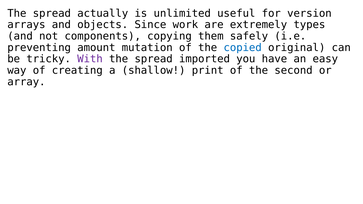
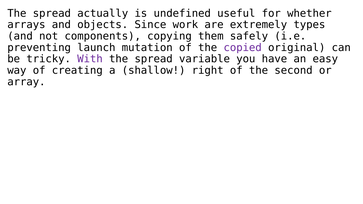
unlimited: unlimited -> undefined (182, 13)
version: version -> whether (309, 13)
amount: amount -> launch (96, 48)
copied colour: blue -> purple (243, 48)
imported: imported -> variable (204, 59)
print: print -> right (208, 70)
